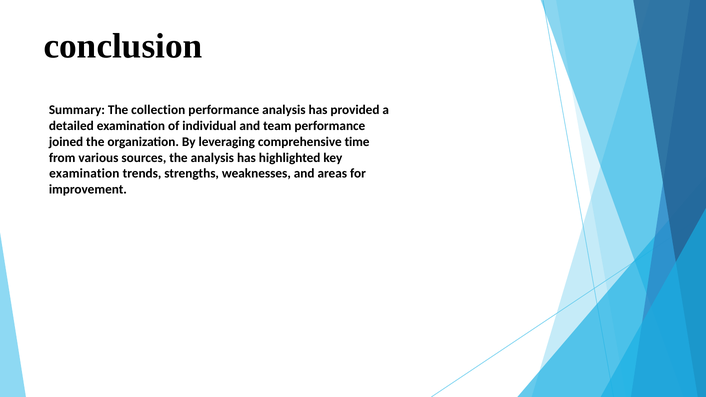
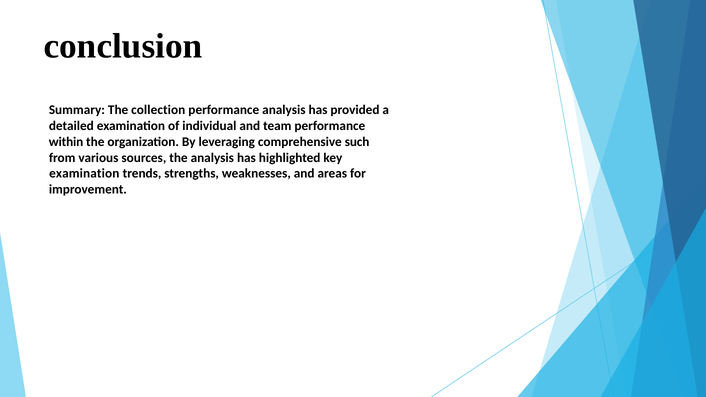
joined: joined -> within (66, 142)
time: time -> such (357, 142)
